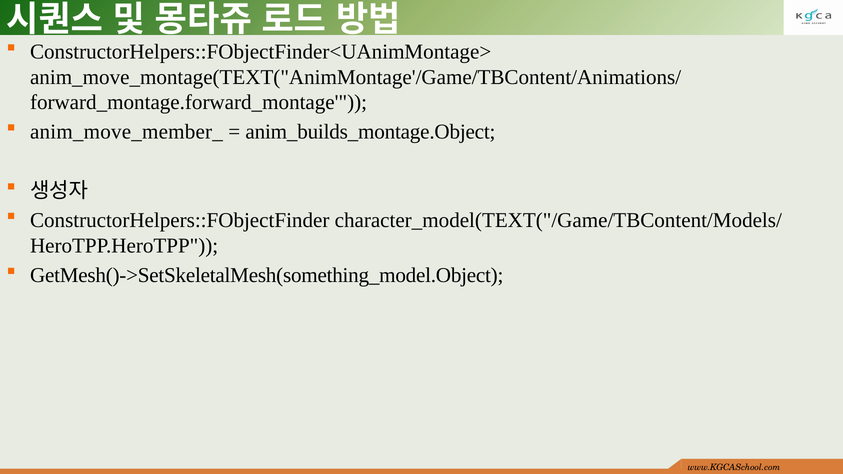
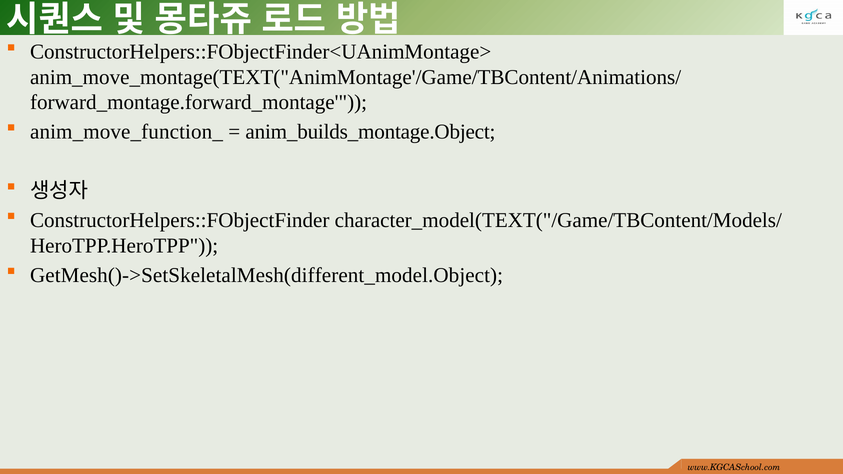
anim_move_member_: anim_move_member_ -> anim_move_function_ (126, 132)
GetMesh()->SetSkeletalMesh(something_model.Object: GetMesh()->SetSkeletalMesh(something_model.Object -> GetMesh()->SetSkeletalMesh(different_model.Object (267, 275)
